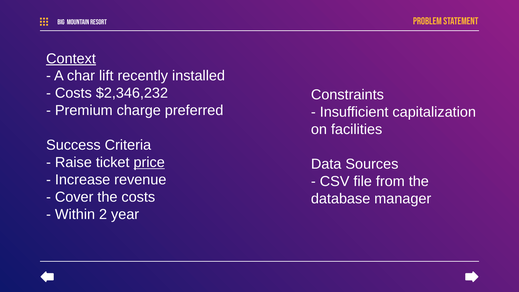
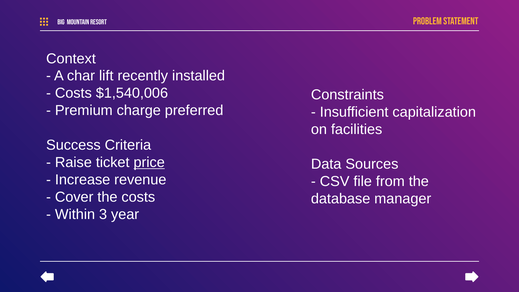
Context underline: present -> none (71, 59)
$2,346,232: $2,346,232 -> $1,540,006 (132, 93)
2: 2 -> 3 (103, 214)
